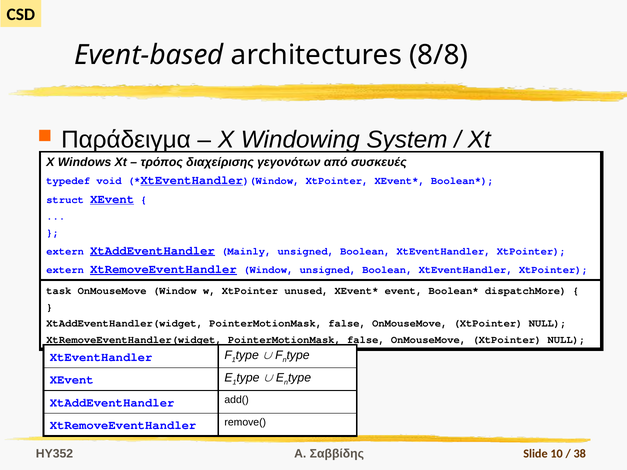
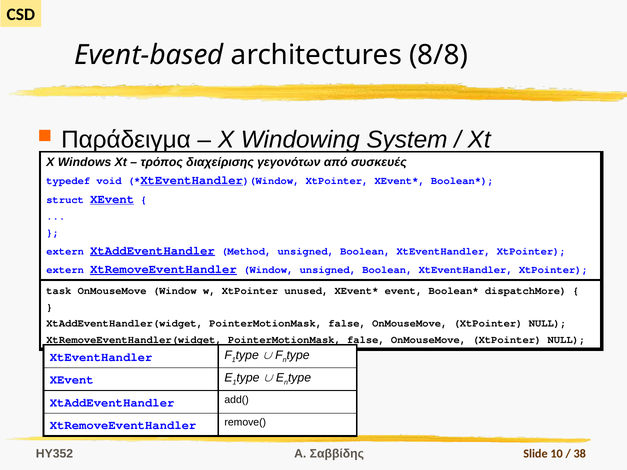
Mainly: Mainly -> Method (246, 251)
